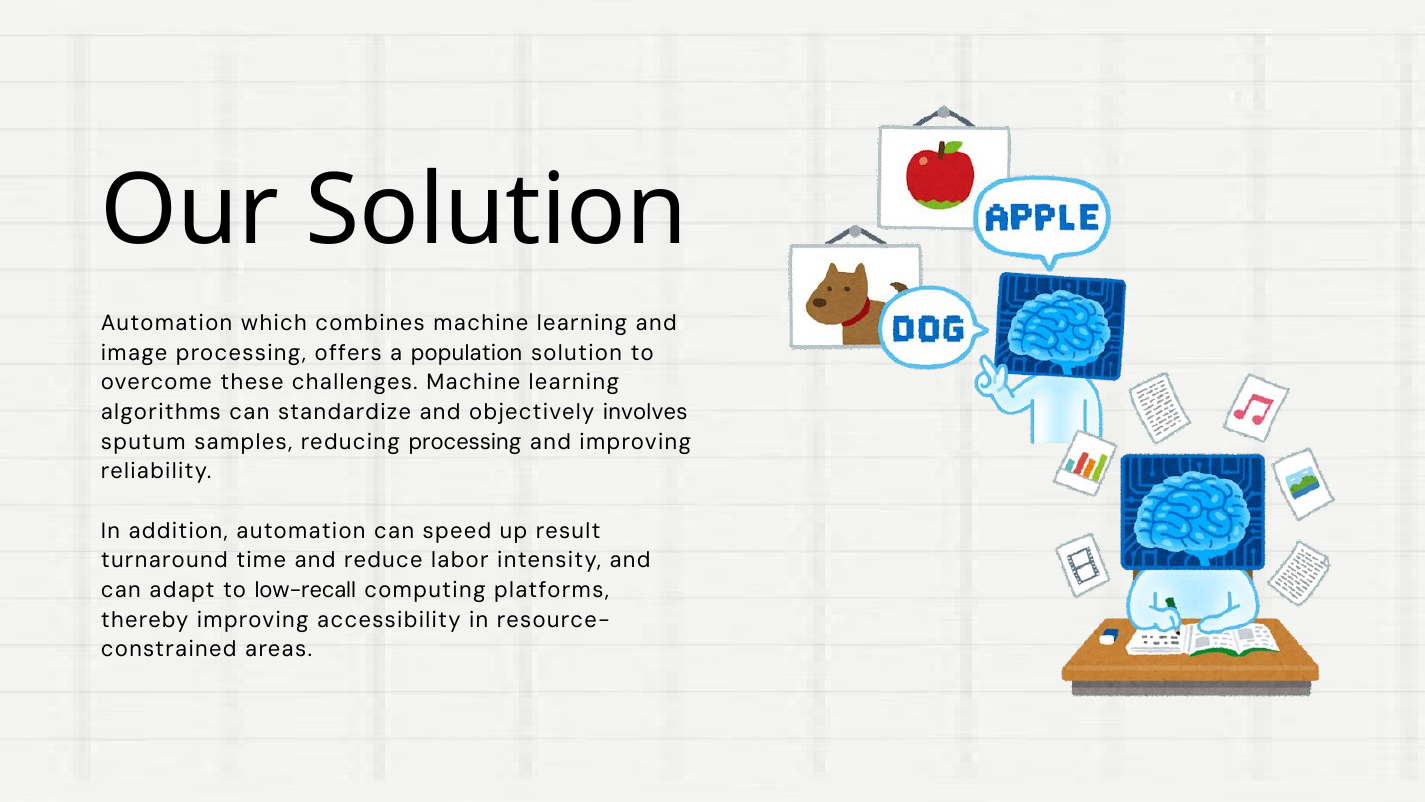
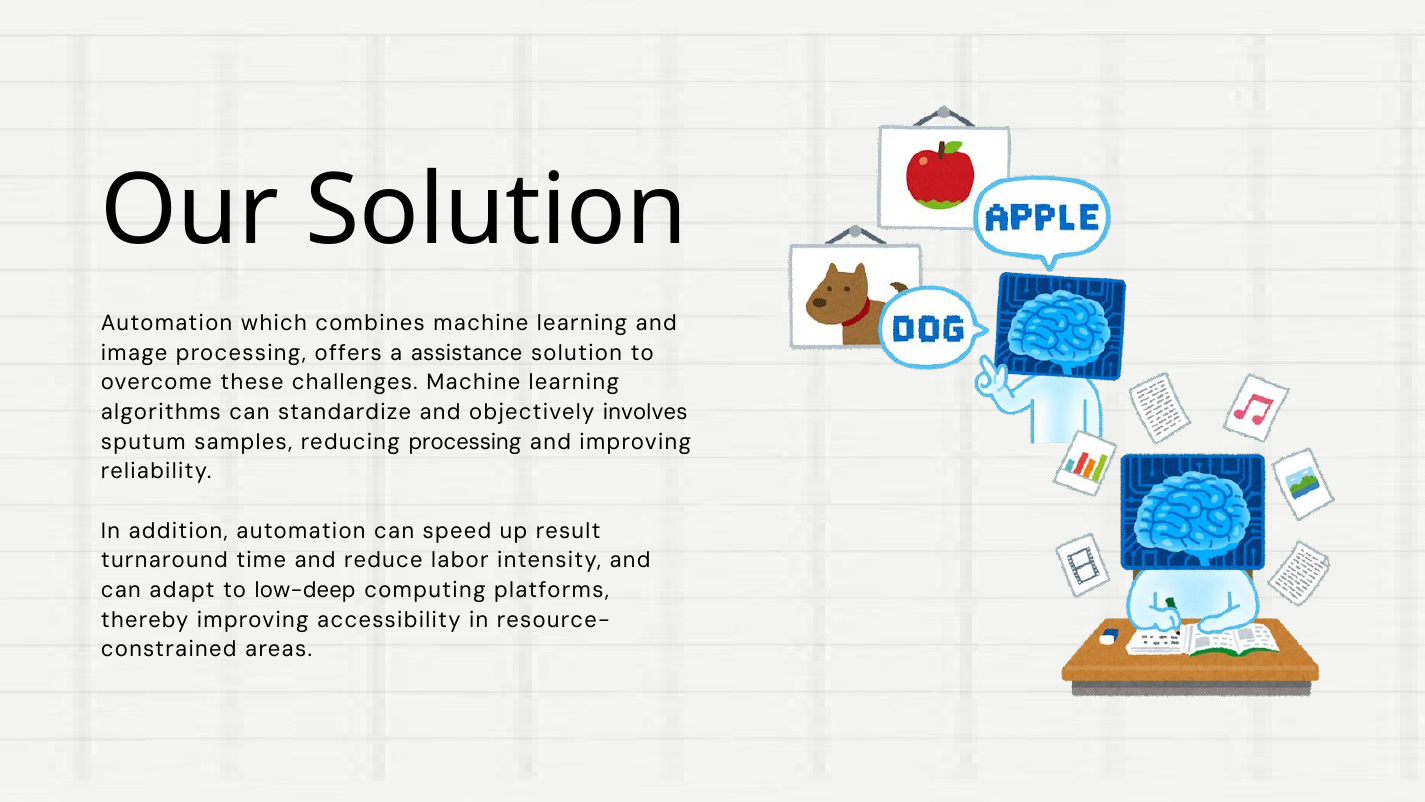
population: population -> assistance (467, 353)
low-recall: low-recall -> low-deep (305, 590)
